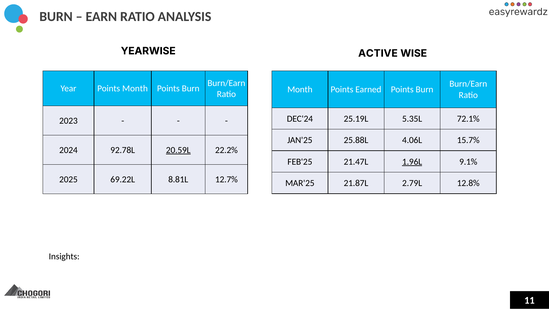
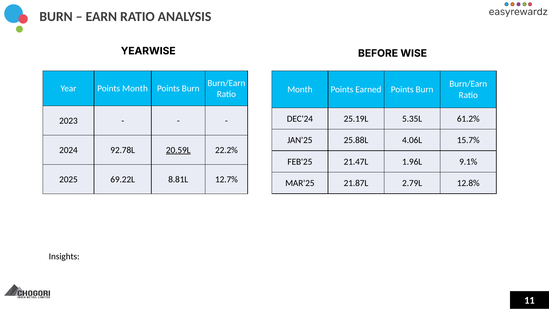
ACTIVE: ACTIVE -> BEFORE (378, 53)
72.1%: 72.1% -> 61.2% (468, 119)
1.96L underline: present -> none (412, 162)
